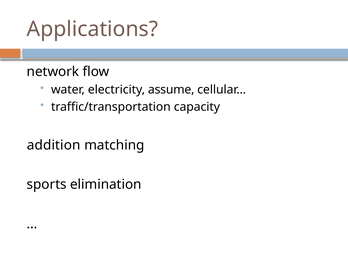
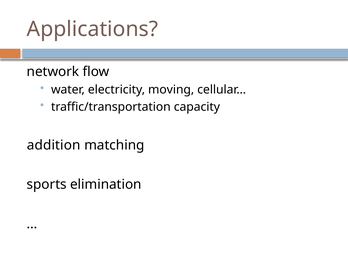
assume: assume -> moving (171, 90)
